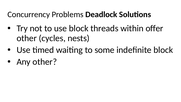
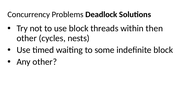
offer: offer -> then (154, 28)
